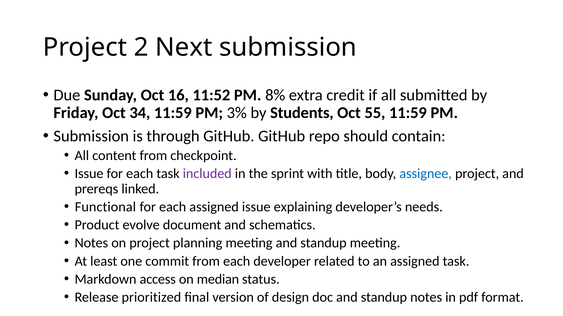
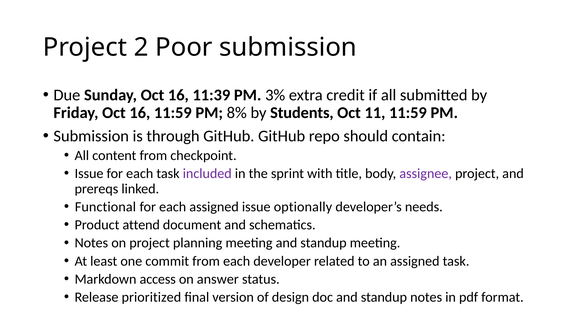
Next: Next -> Poor (184, 47)
11:52: 11:52 -> 11:39 (211, 95)
8%: 8% -> 3% (275, 95)
Friday Oct 34: 34 -> 16 (140, 113)
3%: 3% -> 8% (237, 113)
55: 55 -> 11 (375, 113)
assignee colour: blue -> purple (426, 174)
explaining: explaining -> optionally (303, 207)
evolve: evolve -> attend (141, 225)
median: median -> answer (218, 280)
